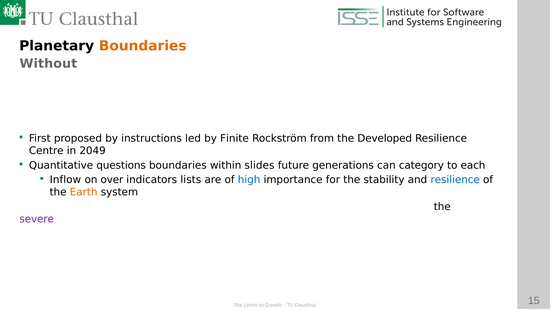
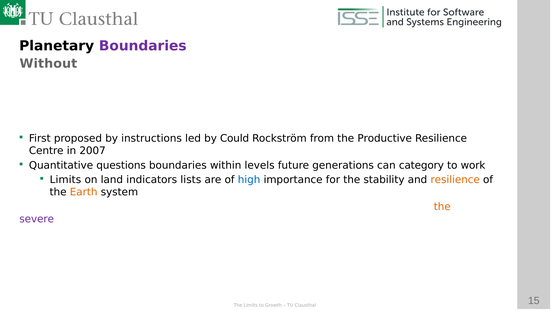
Boundaries colour: orange -> purple (143, 46)
Finite: Finite -> Could (235, 138)
Developed: Developed -> Productive (385, 138)
2049: 2049 -> 2007 (93, 151)
slides: slides -> levels (260, 165)
each: each -> work (473, 165)
Inflow: Inflow -> Limits (65, 180)
over: over -> land (112, 180)
resilience colour: blue -> orange (455, 180)
the colour: black -> orange (442, 207)
